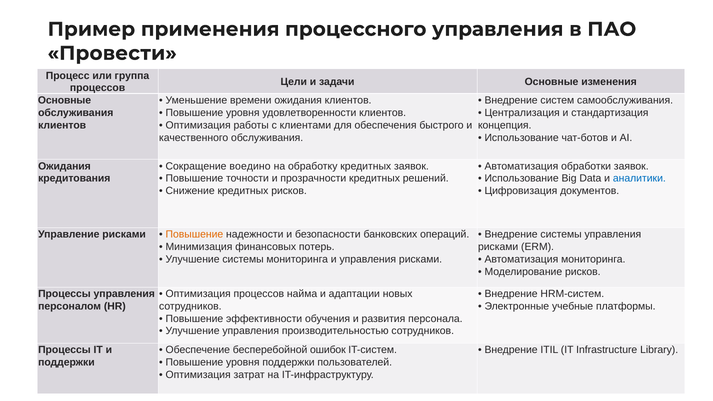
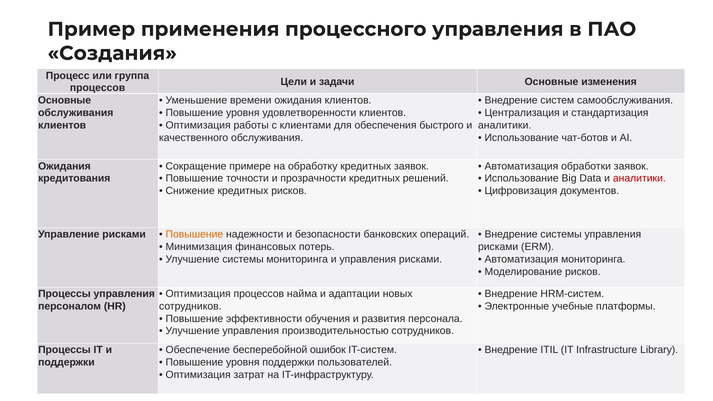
Провести: Провести -> Создания (112, 53)
концепция: концепция -> аналитики (505, 125)
воедино: воедино -> примере (250, 166)
аналитики colour: blue -> red (639, 179)
